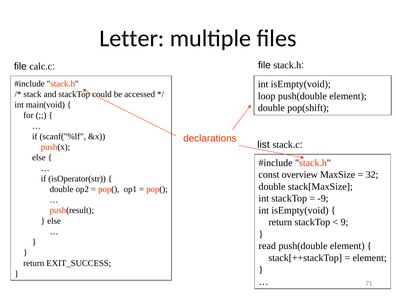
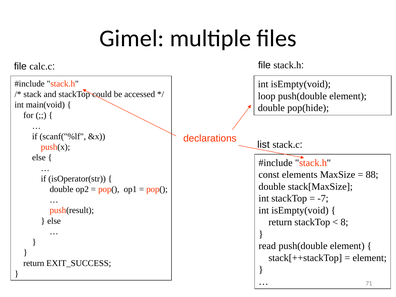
Letter: Letter -> Gimel (132, 38)
pop(shift: pop(shift -> pop(hide (308, 108)
overview: overview -> elements (300, 175)
32: 32 -> 88 (372, 175)
-9: -9 -> -7 (323, 198)
9: 9 -> 8 (344, 222)
